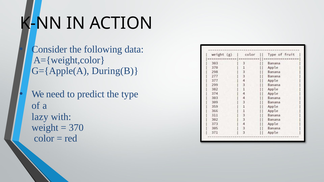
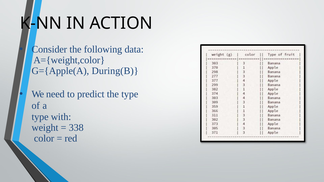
lazy: lazy -> type (40, 117)
370: 370 -> 338 (76, 128)
